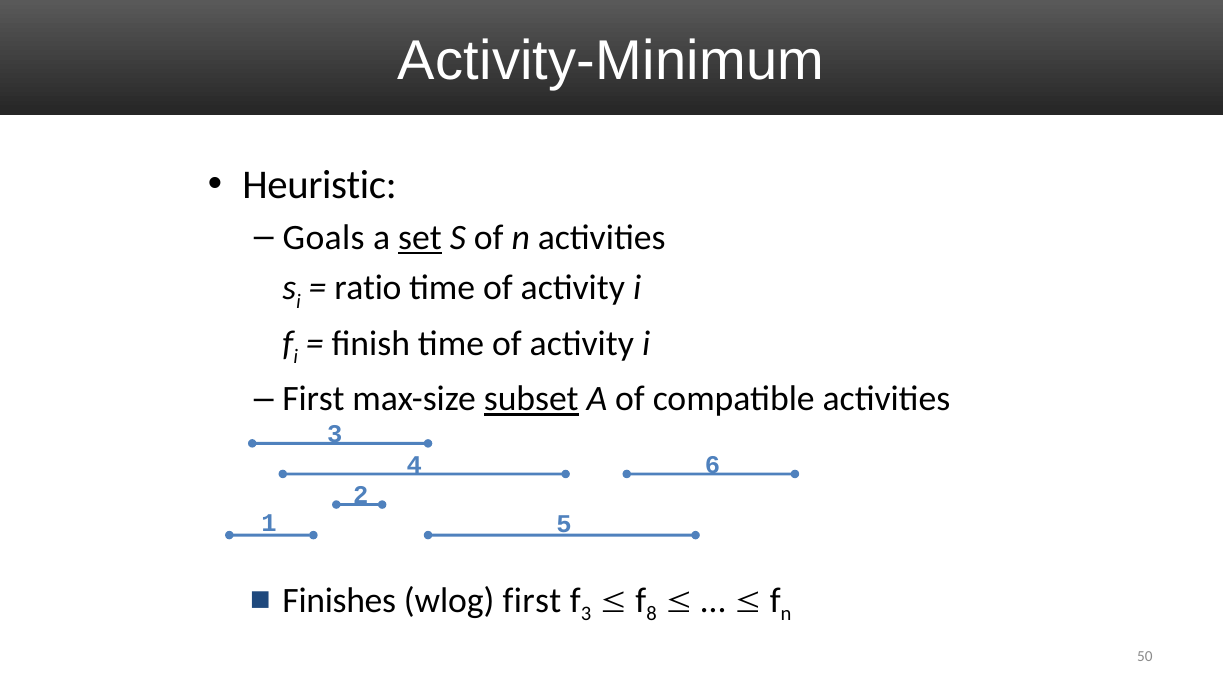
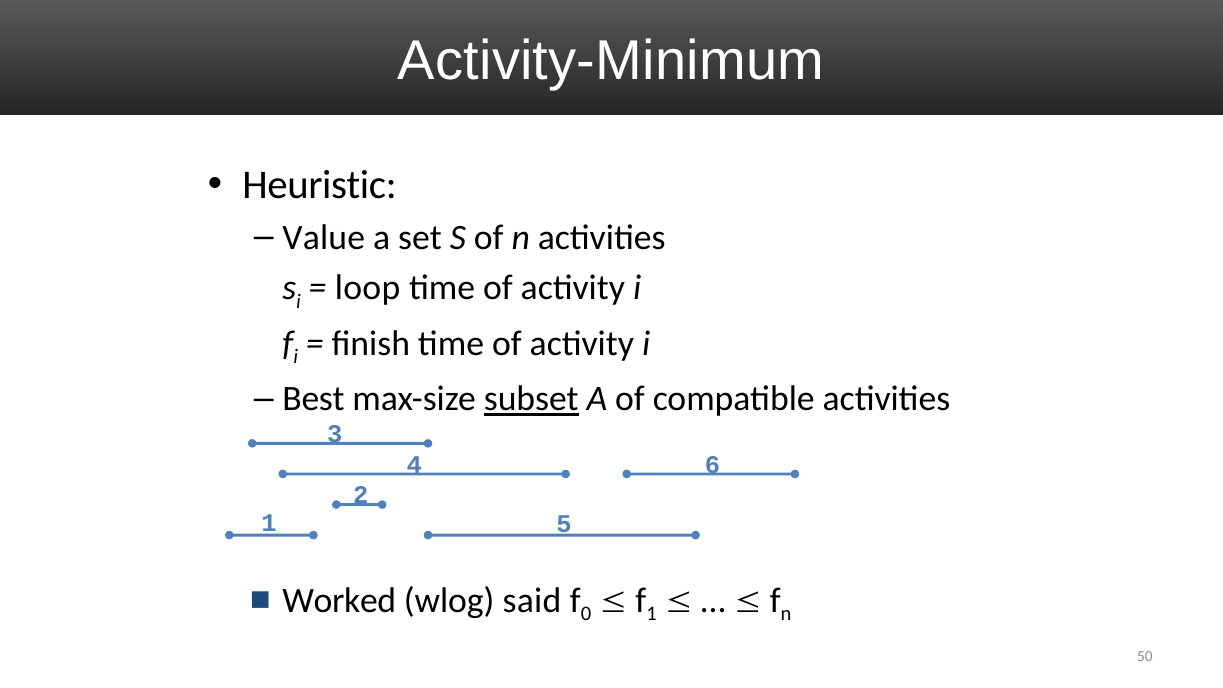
Goals: Goals -> Value (324, 237)
set underline: present -> none (420, 237)
ratio: ratio -> loop (368, 287)
First: First -> Best (314, 399)
Finishes: Finishes -> Worked (339, 600)
wlog first: first -> said (532, 600)
3: 3 -> 0 (586, 614)
8: 8 -> 1 (652, 614)
